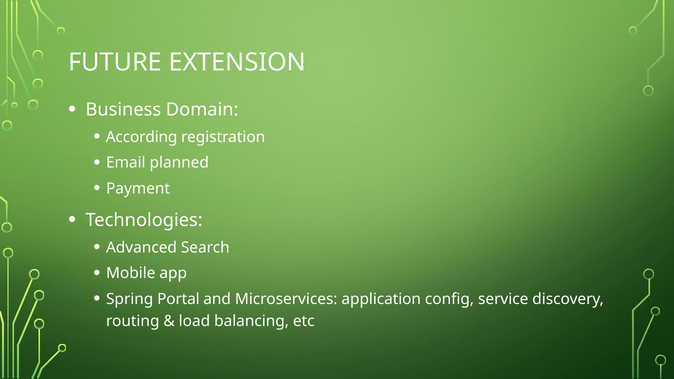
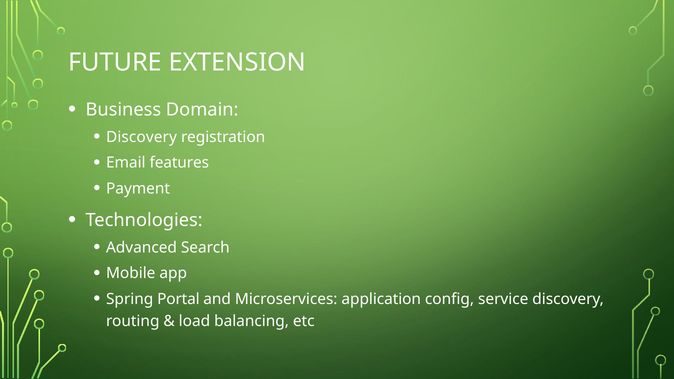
According: According -> Discovery (142, 137)
planned: planned -> features (179, 163)
